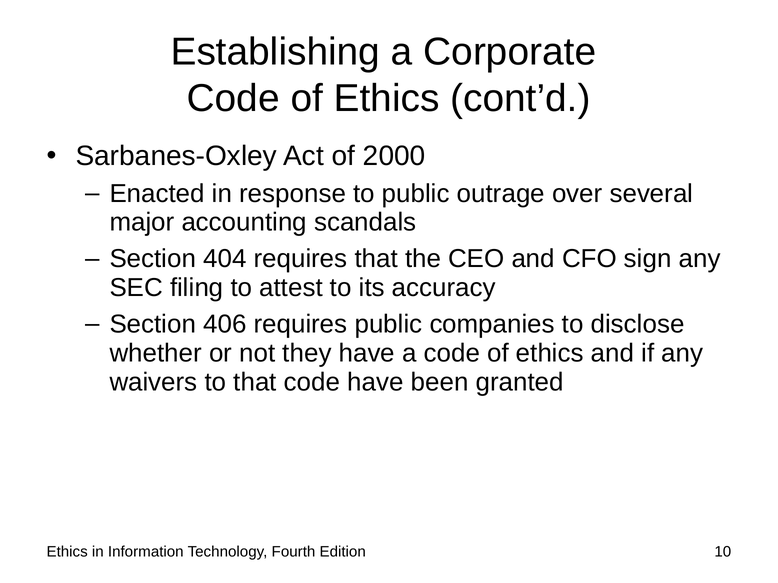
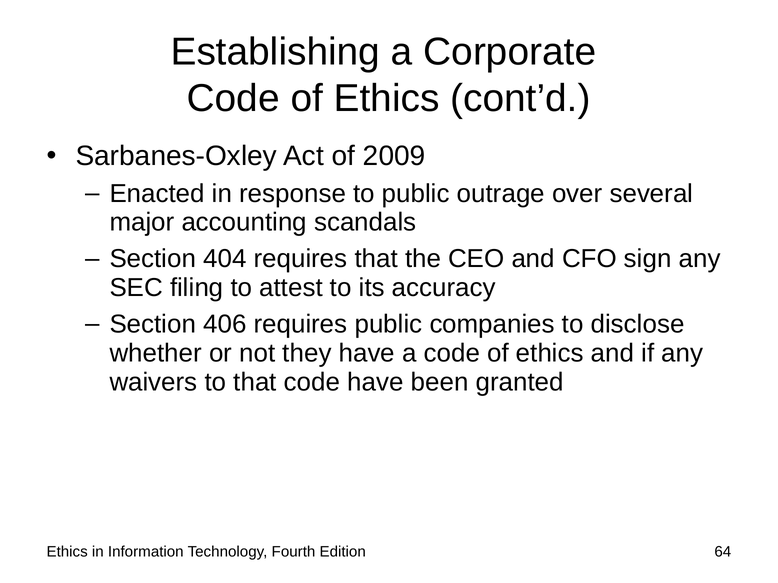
2000: 2000 -> 2009 (394, 156)
10: 10 -> 64 (723, 552)
